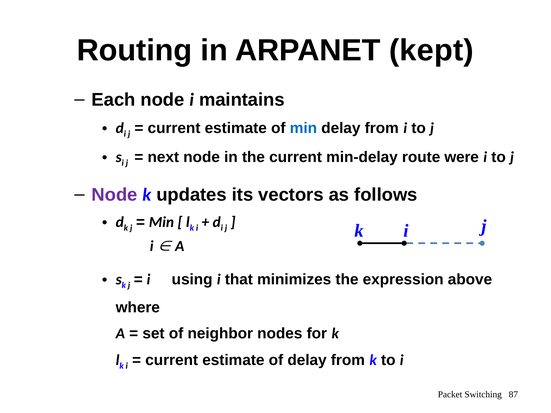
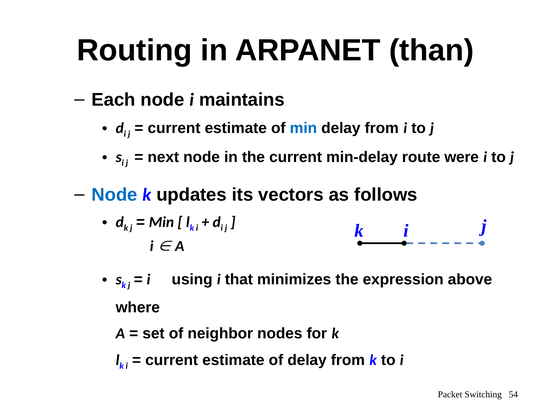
kept: kept -> than (432, 50)
Node colour: purple -> blue (115, 195)
87: 87 -> 54 (513, 395)
